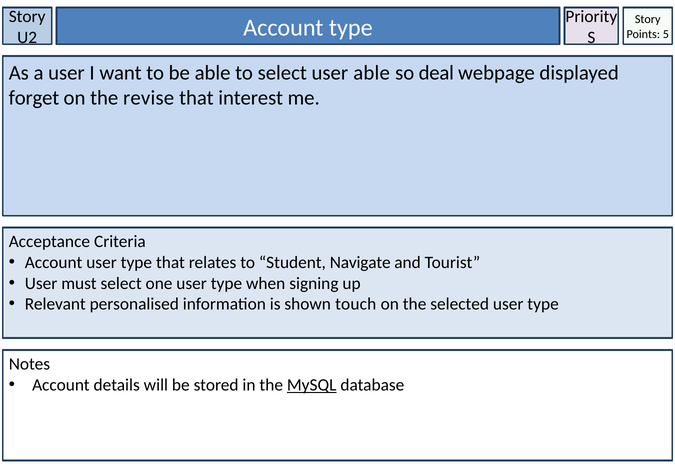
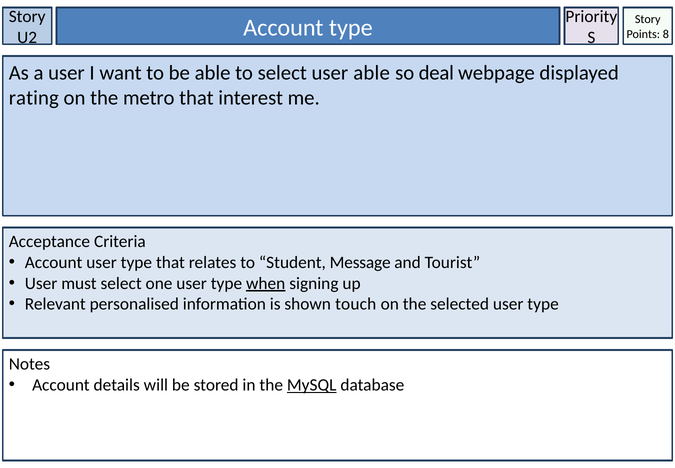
5: 5 -> 8 (666, 34)
forget: forget -> rating (34, 98)
revise: revise -> metro (149, 98)
Navigate: Navigate -> Message (360, 262)
when underline: none -> present (266, 283)
